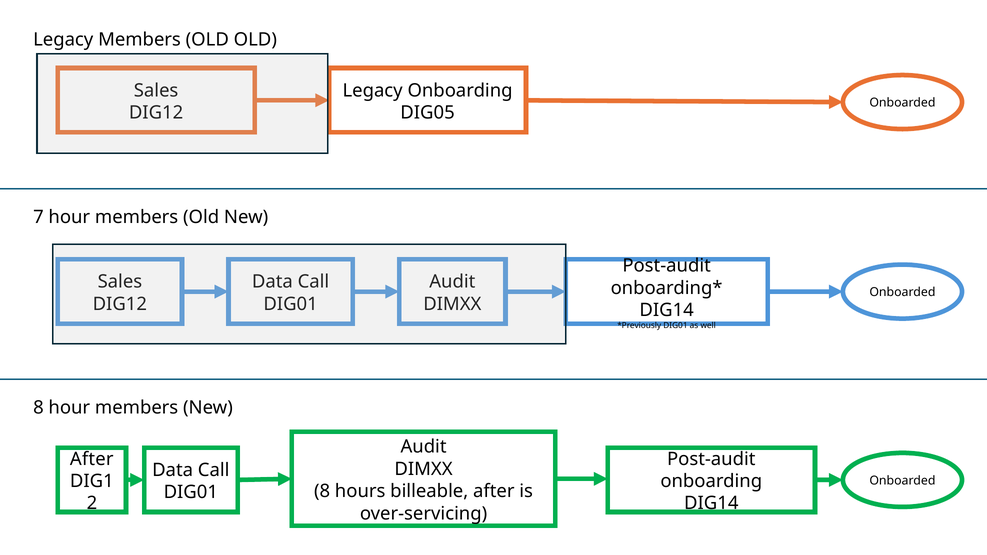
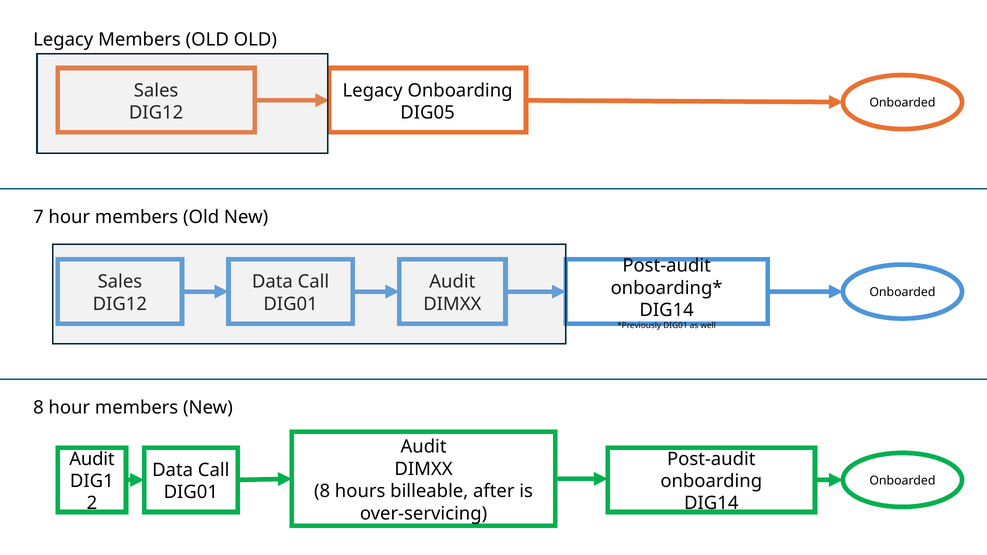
After: After -> Audit (92, 459)
